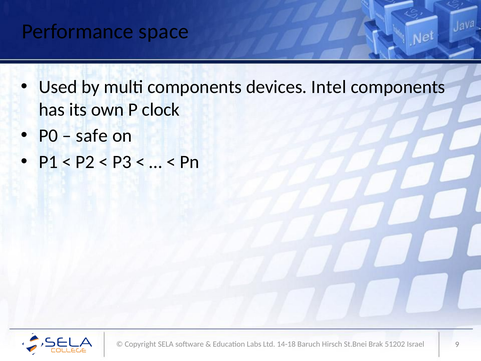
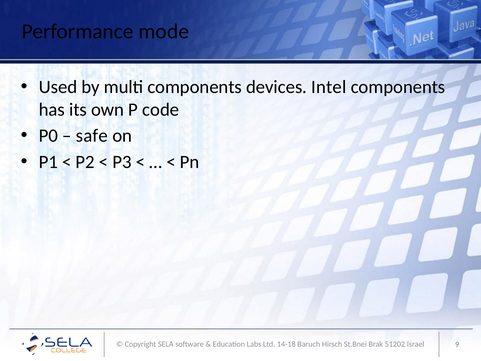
space: space -> mode (164, 32)
clock: clock -> code (161, 110)
